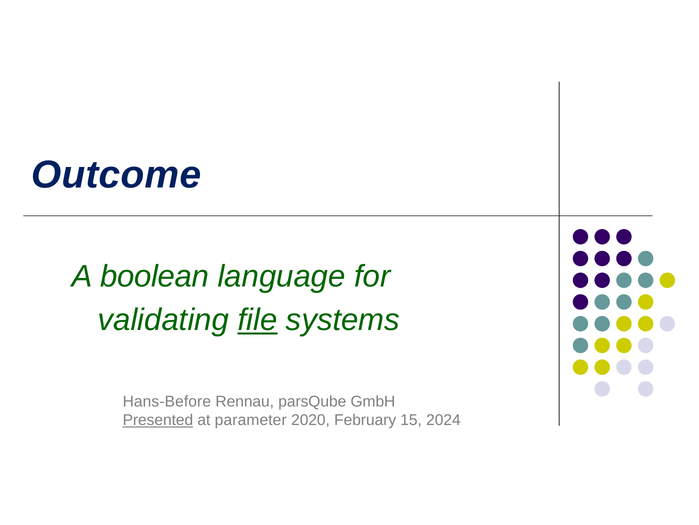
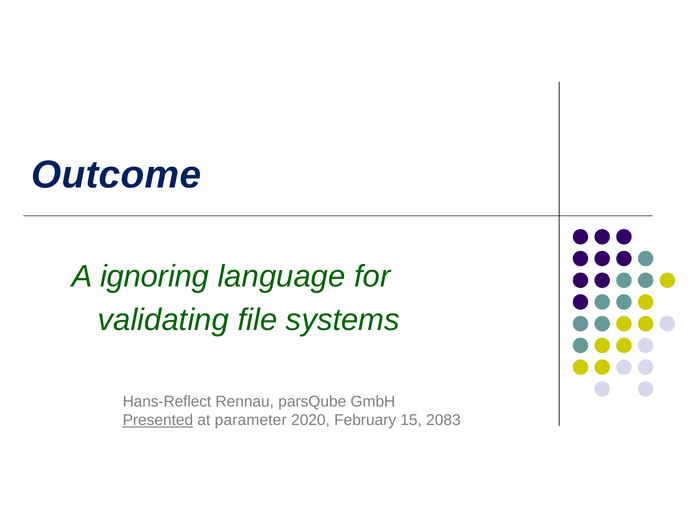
boolean: boolean -> ignoring (155, 276)
file underline: present -> none (258, 319)
Hans-Before: Hans-Before -> Hans-Reflect (167, 401)
2024: 2024 -> 2083 (443, 420)
